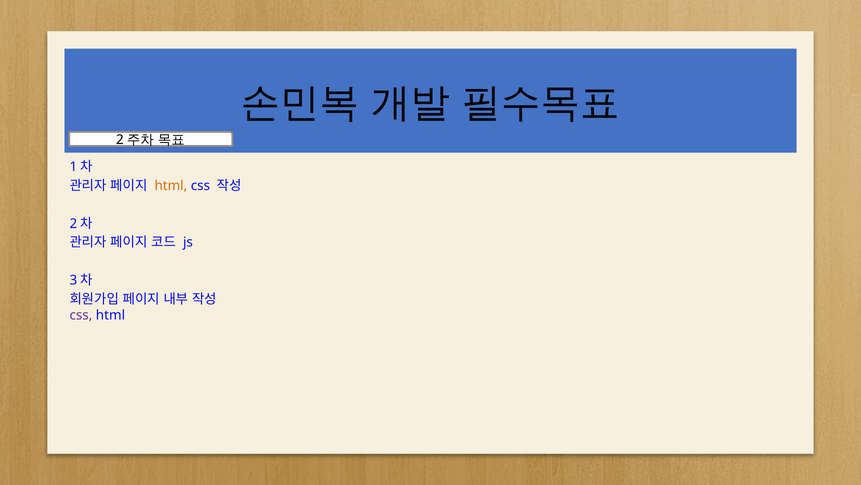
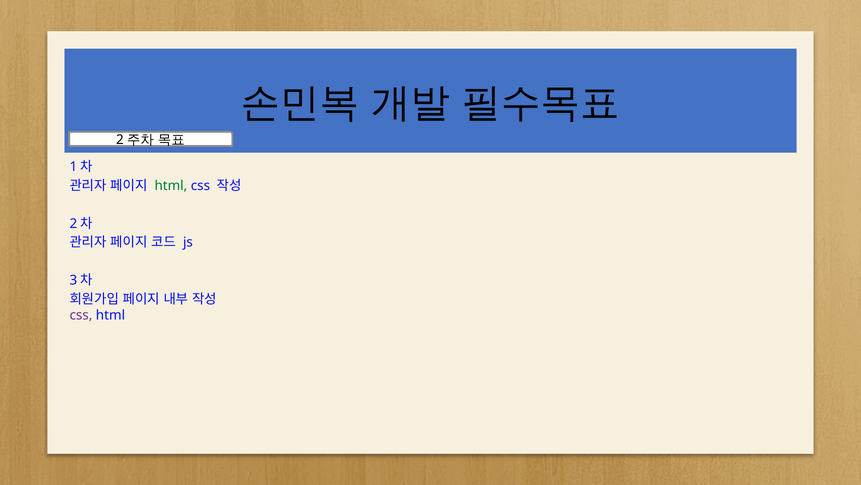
html colour: orange -> green (171, 186)
